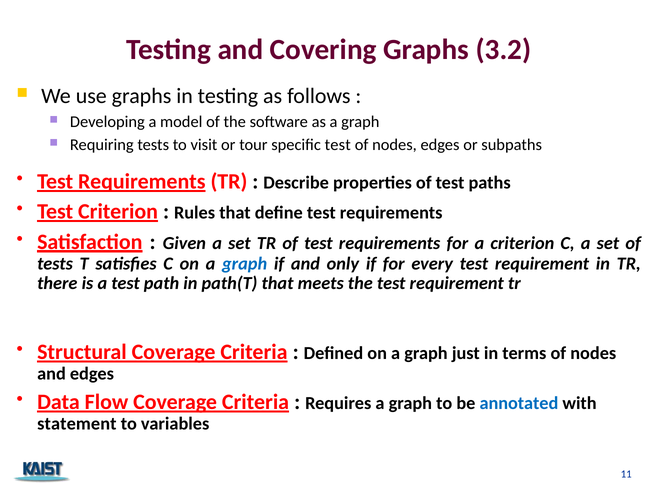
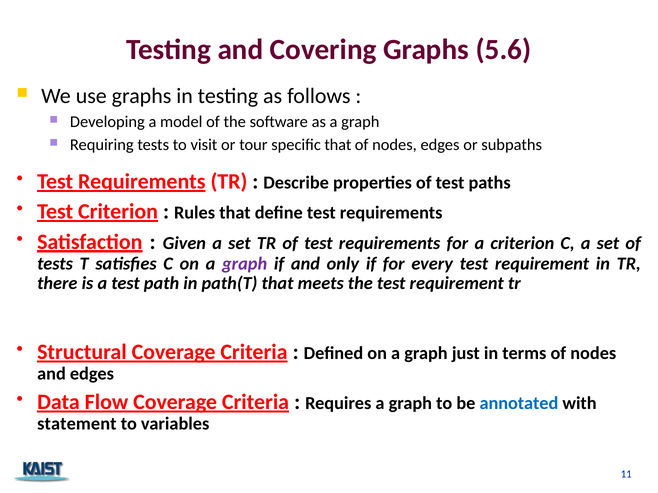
3.2: 3.2 -> 5.6 (503, 50)
specific test: test -> that (338, 145)
graph colour: blue -> purple (245, 264)
